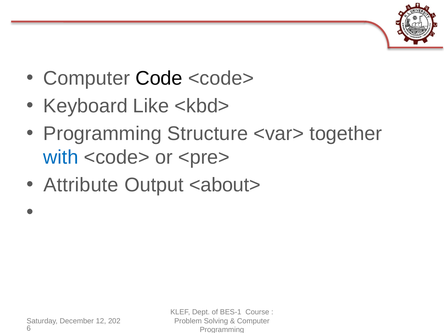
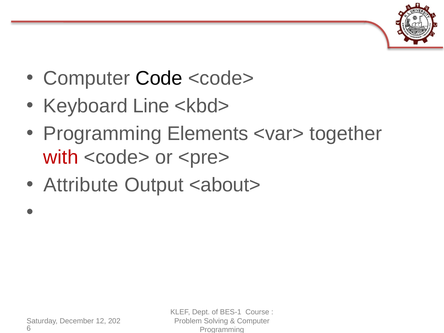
Like: Like -> Line (151, 106)
Structure: Structure -> Elements (208, 134)
with colour: blue -> red (61, 157)
